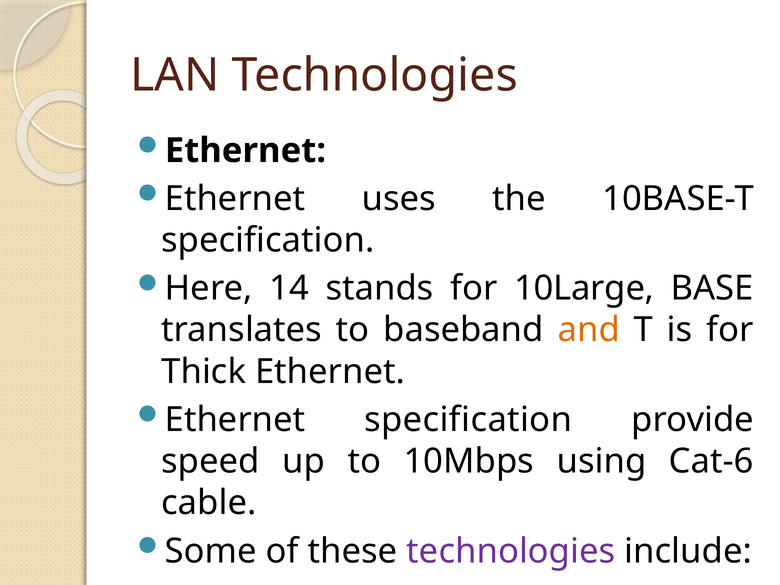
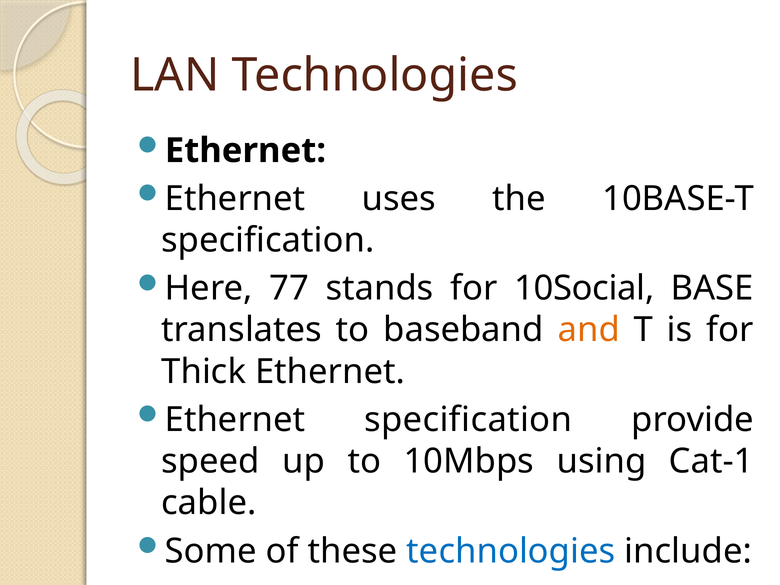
14: 14 -> 77 (289, 288)
10Large: 10Large -> 10Social (584, 288)
Cat-6: Cat-6 -> Cat-1 (711, 461)
technologies colour: purple -> blue (511, 551)
